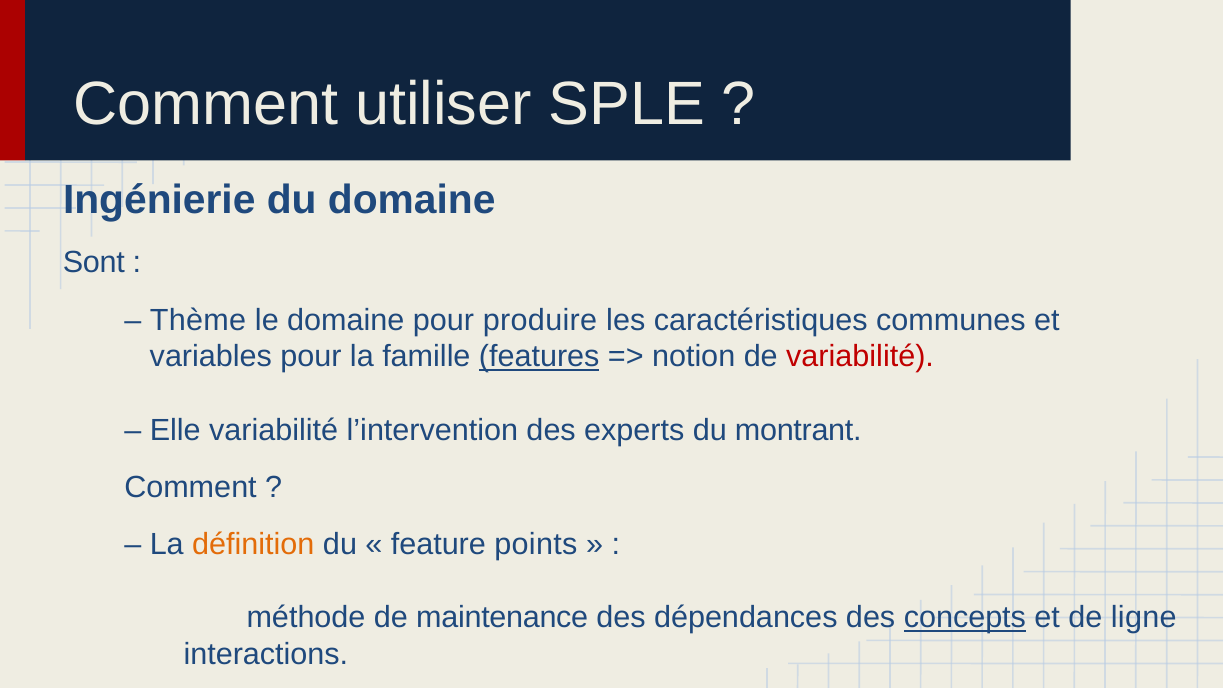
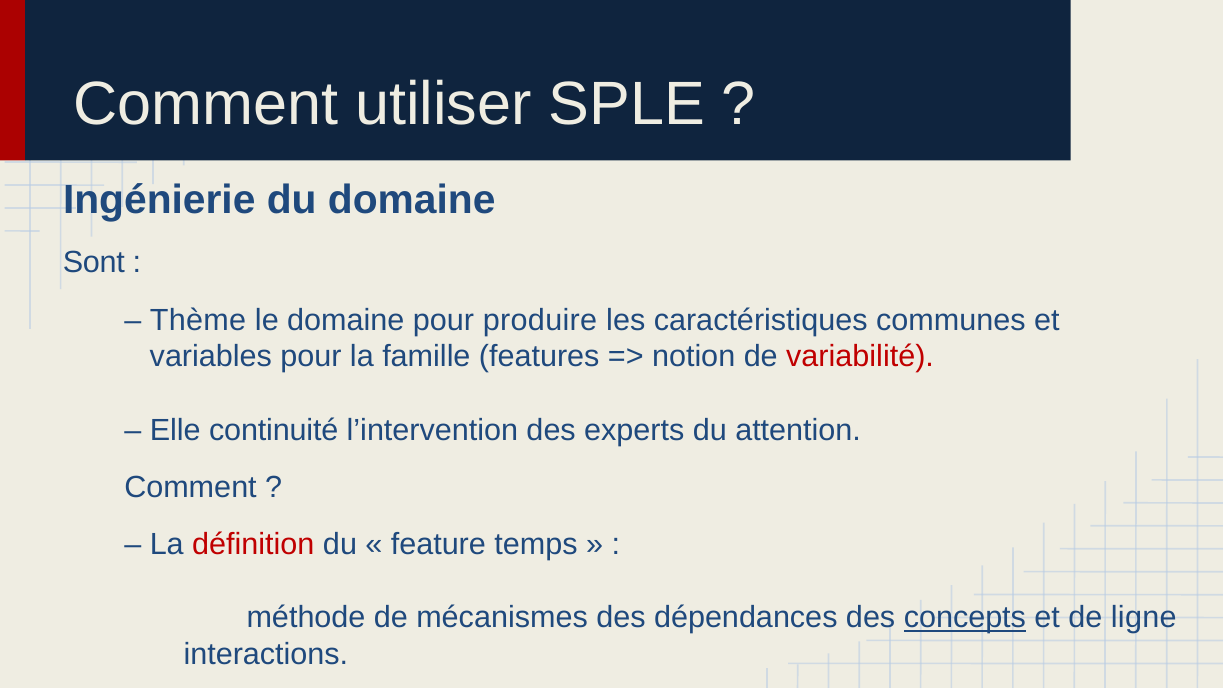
features underline: present -> none (539, 357)
Elle variabilité: variabilité -> continuité (274, 430)
montrant: montrant -> attention (798, 430)
définition colour: orange -> red (253, 544)
points: points -> temps (536, 544)
maintenance: maintenance -> mécanismes (502, 618)
